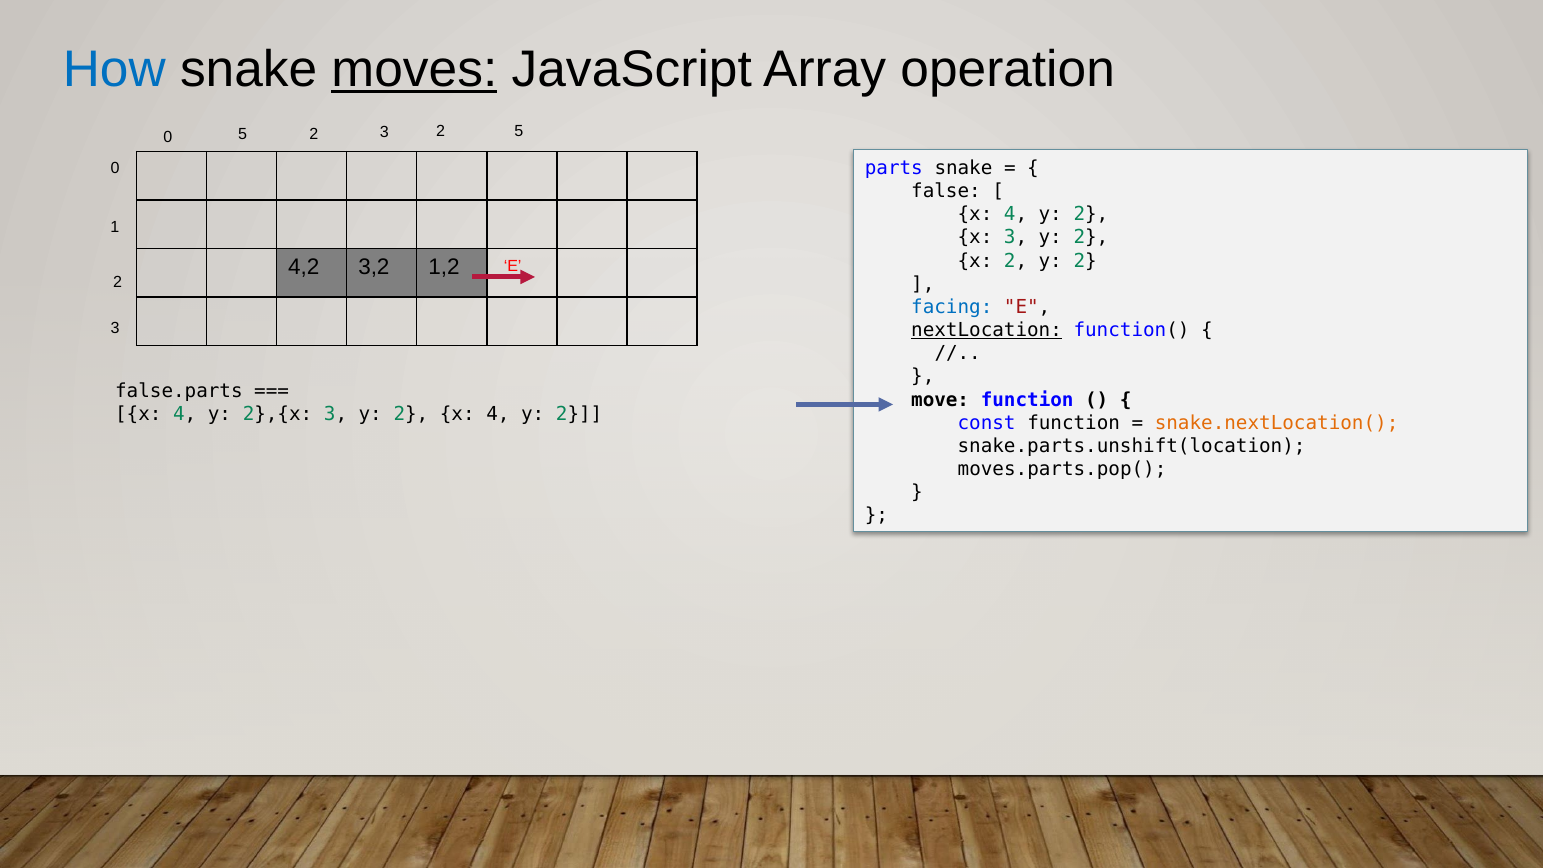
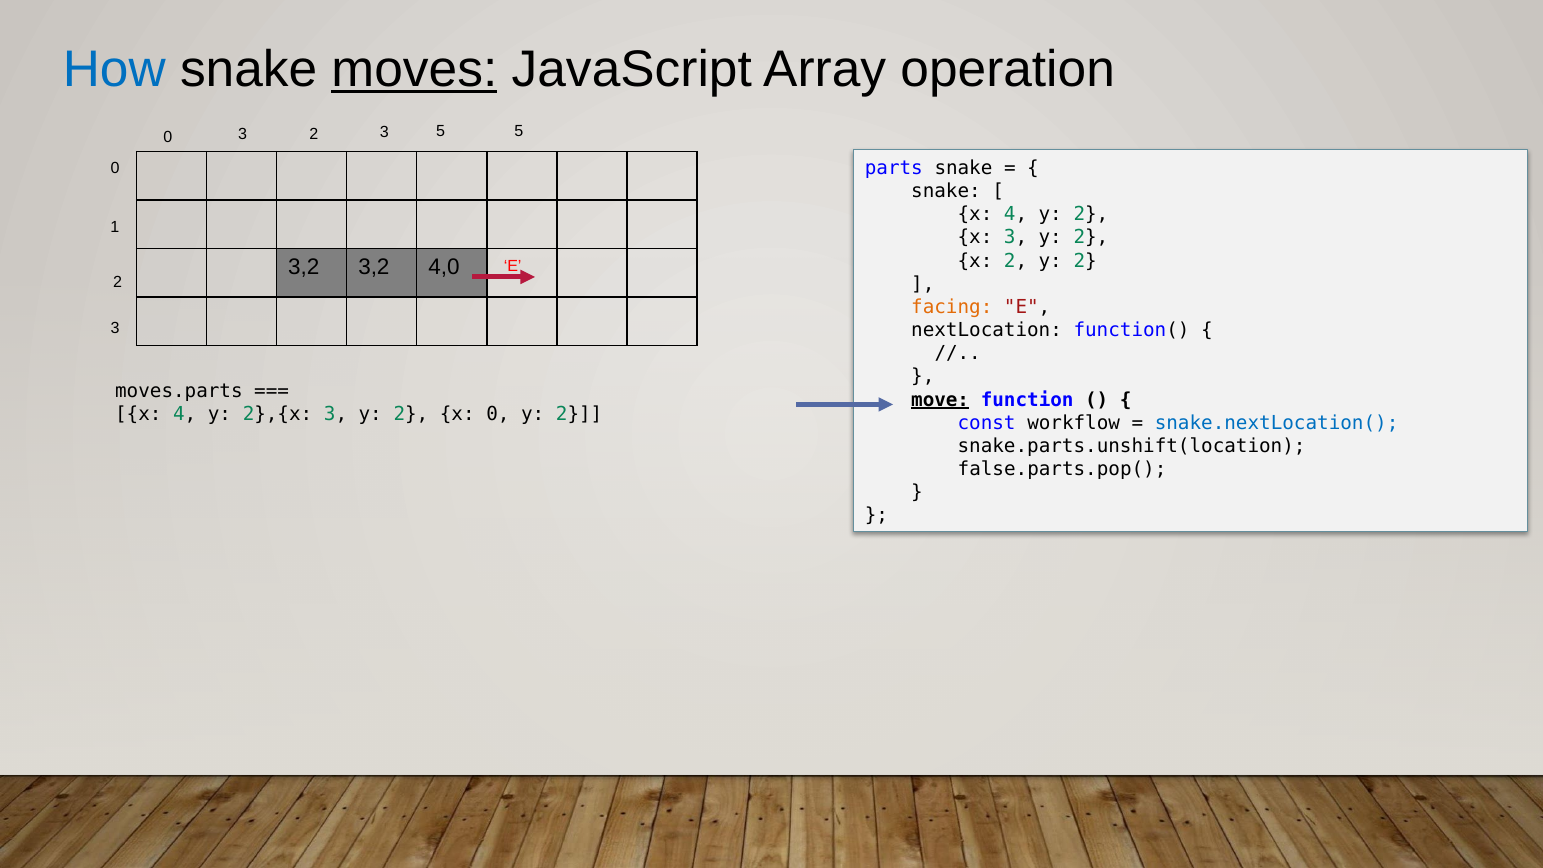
0 5: 5 -> 3 (243, 134)
3 2: 2 -> 5 (441, 132)
false: false -> snake (946, 191)
4,2: 4,2 -> 3,2 (304, 267)
1,2: 1,2 -> 4,0 (444, 267)
facing colour: blue -> orange (952, 307)
nextLocation underline: present -> none (987, 330)
false.parts: false.parts -> moves.parts (179, 391)
move underline: none -> present (940, 400)
2 x 4: 4 -> 0 (498, 414)
const function: function -> workflow (1074, 423)
snake.nextLocation( colour: orange -> blue (1277, 423)
moves.parts.pop(: moves.parts.pop( -> false.parts.pop( (1062, 469)
